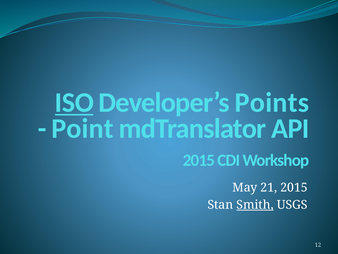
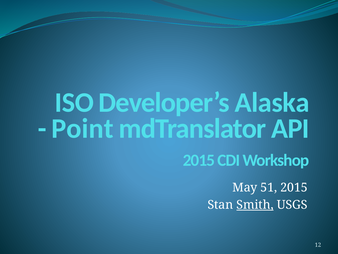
ISO underline: present -> none (74, 102)
Points: Points -> Alaska (272, 102)
21: 21 -> 51 (269, 187)
